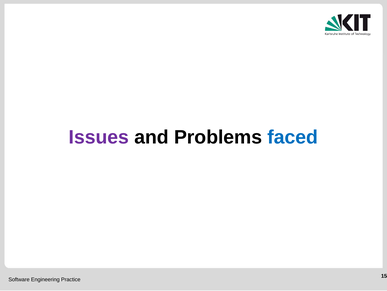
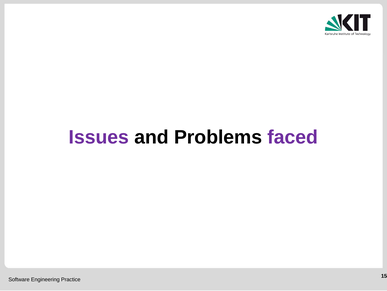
faced colour: blue -> purple (293, 137)
